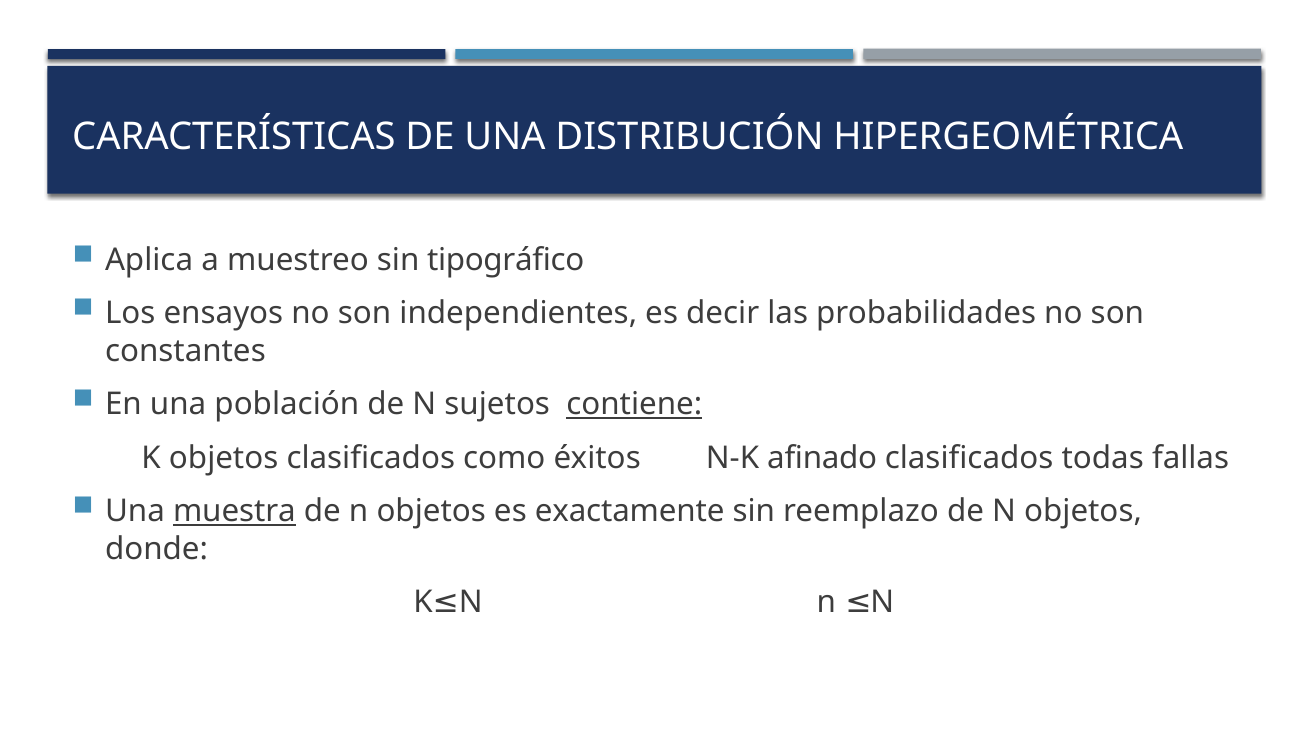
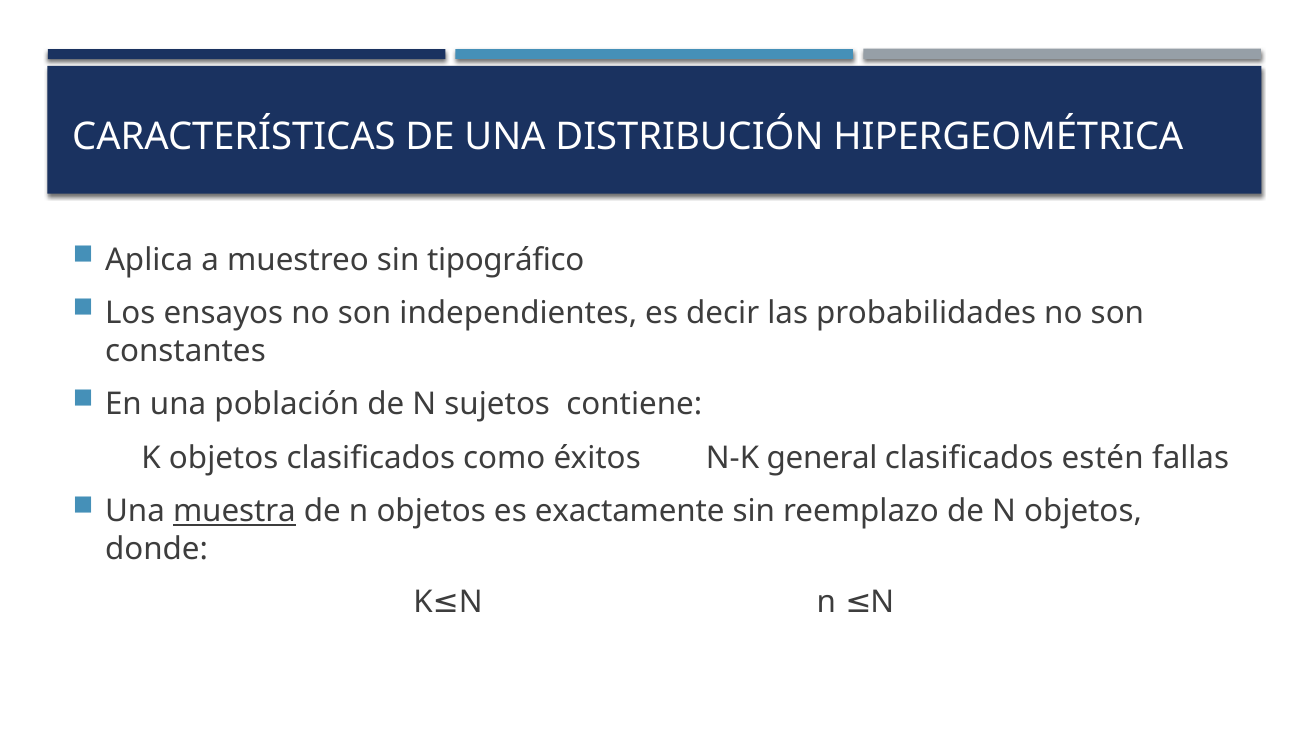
contiene underline: present -> none (634, 404)
afinado: afinado -> general (822, 458)
todas: todas -> estén (1103, 458)
